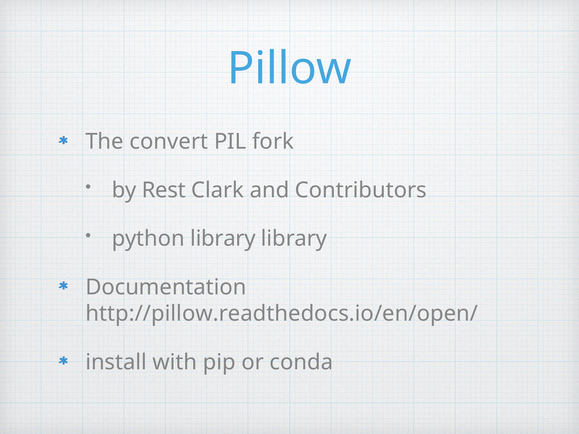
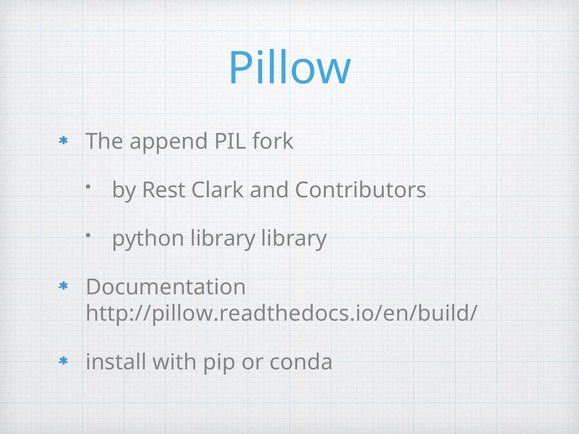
convert: convert -> append (169, 142)
http://pillow.readthedocs.io/en/open/: http://pillow.readthedocs.io/en/open/ -> http://pillow.readthedocs.io/en/build/ (282, 314)
